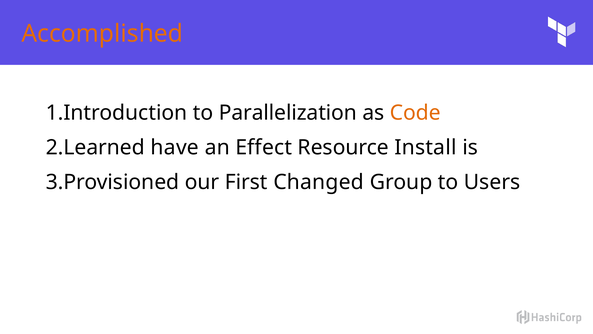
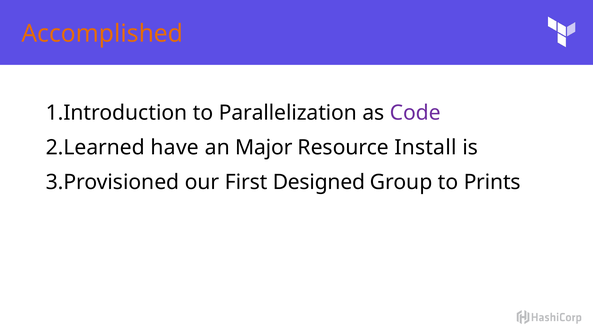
Code colour: orange -> purple (415, 113)
Effect: Effect -> Major (264, 147)
Changed: Changed -> Designed (319, 182)
Users: Users -> Prints (492, 182)
